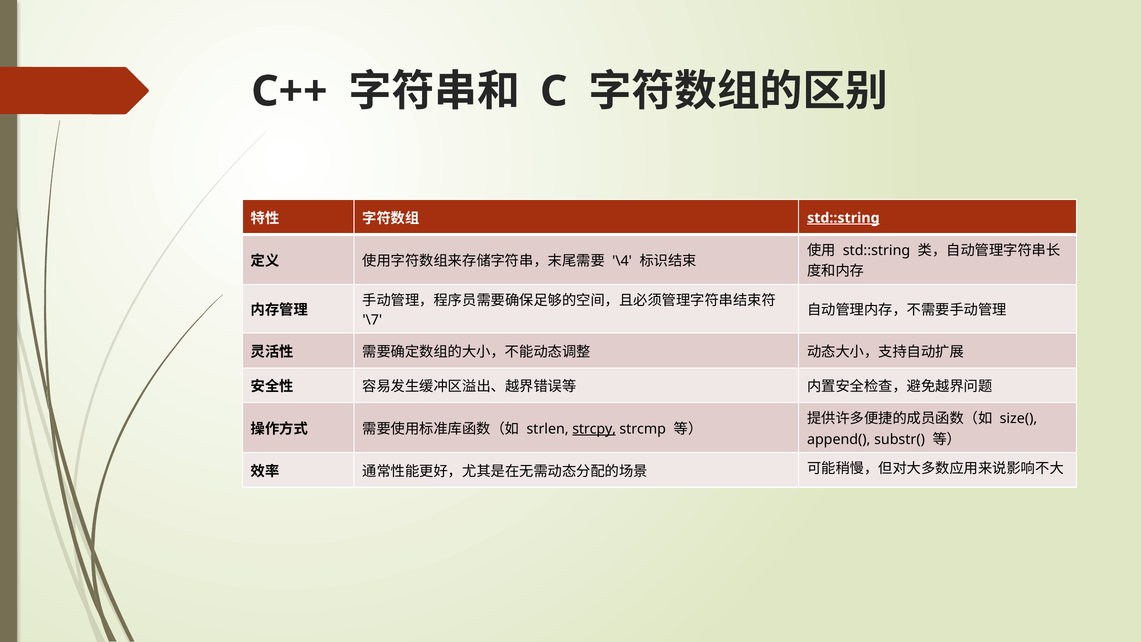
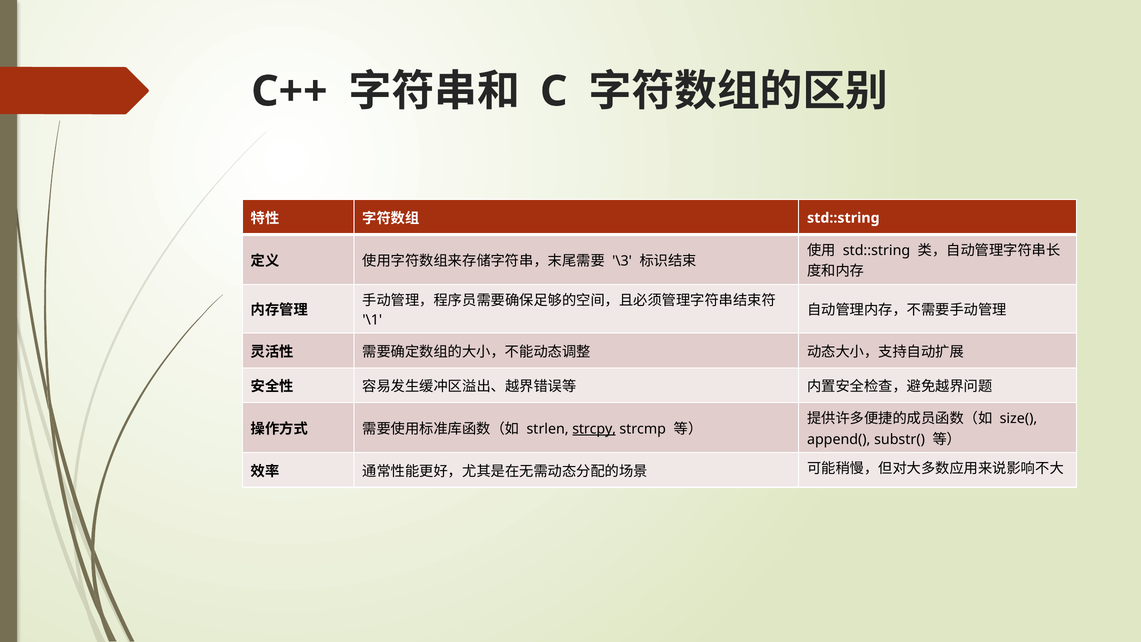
std::string underline: present -> none (843, 218)
\4: \4 -> \3 (622, 261)
\7: \7 -> \1 (372, 320)
